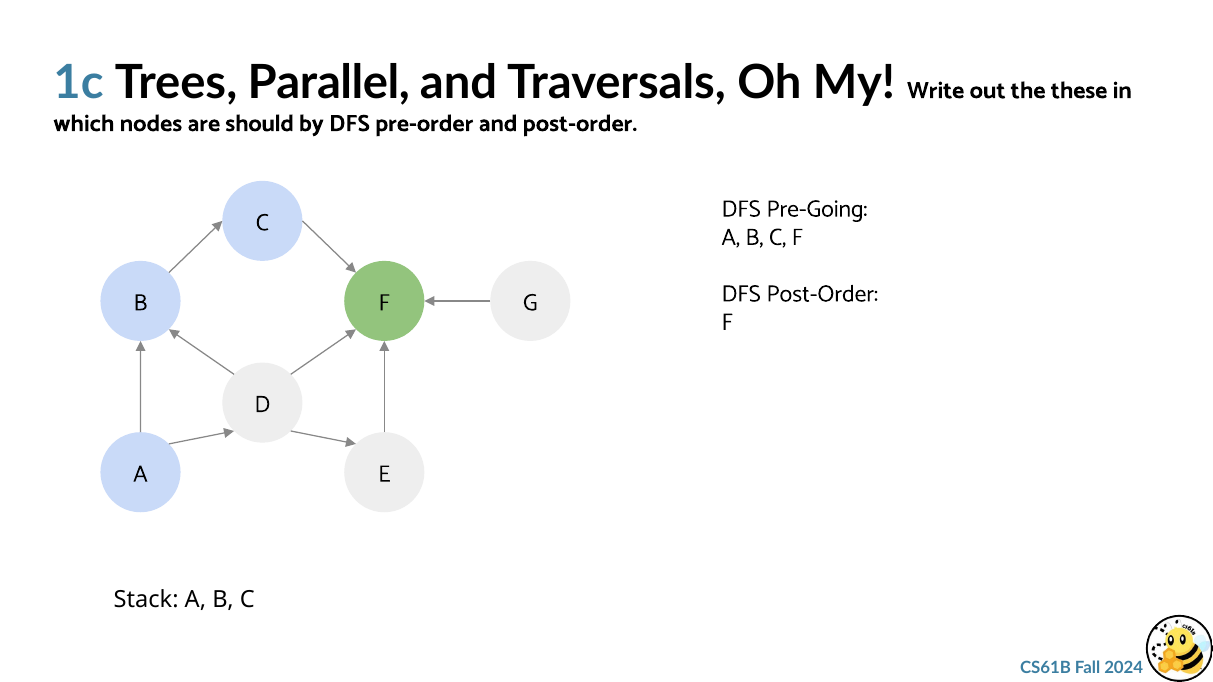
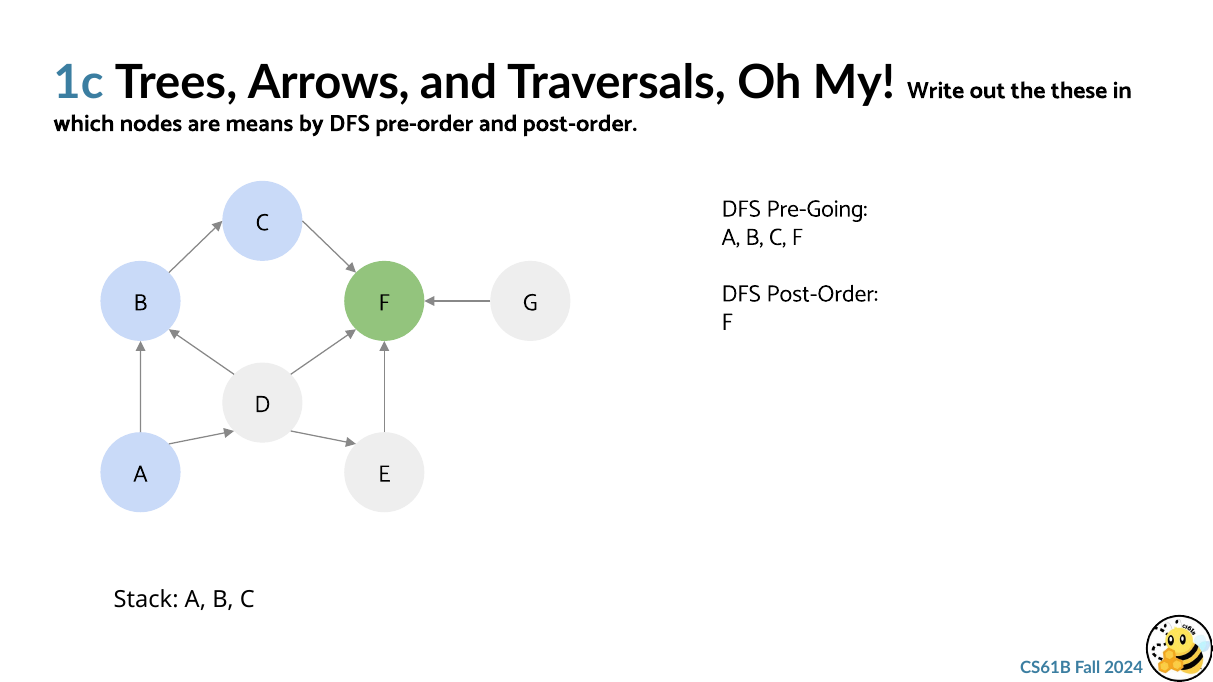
Parallel: Parallel -> Arrows (329, 83)
should: should -> means (259, 123)
